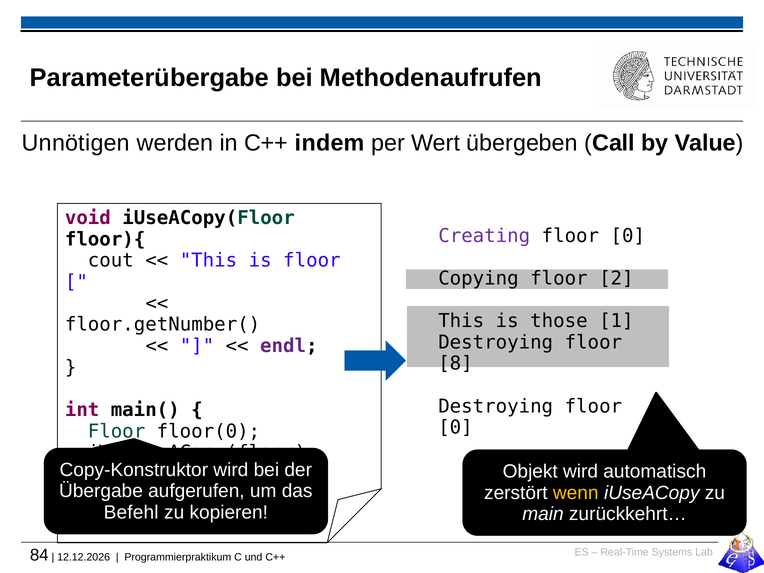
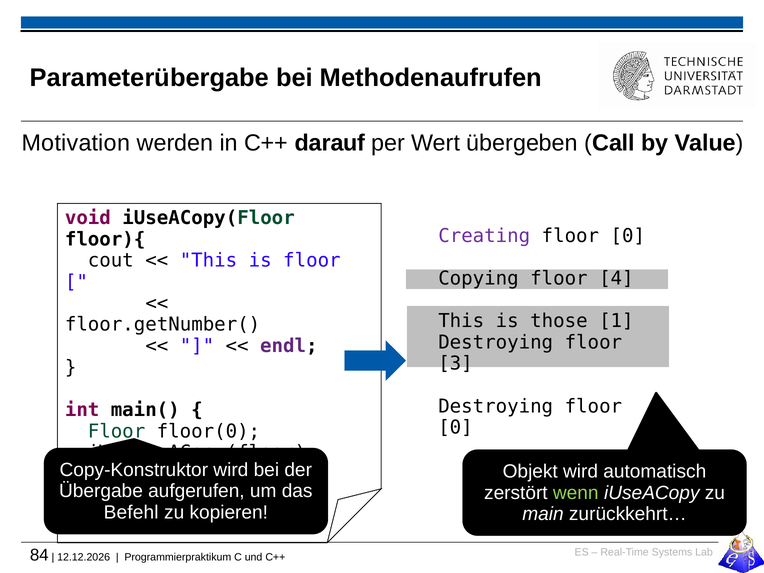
Unnötigen: Unnötigen -> Motivation (76, 143)
indem: indem -> darauf (330, 143)
2: 2 -> 4 (616, 278)
8: 8 -> 3 (455, 364)
wenn colour: yellow -> light green (576, 493)
